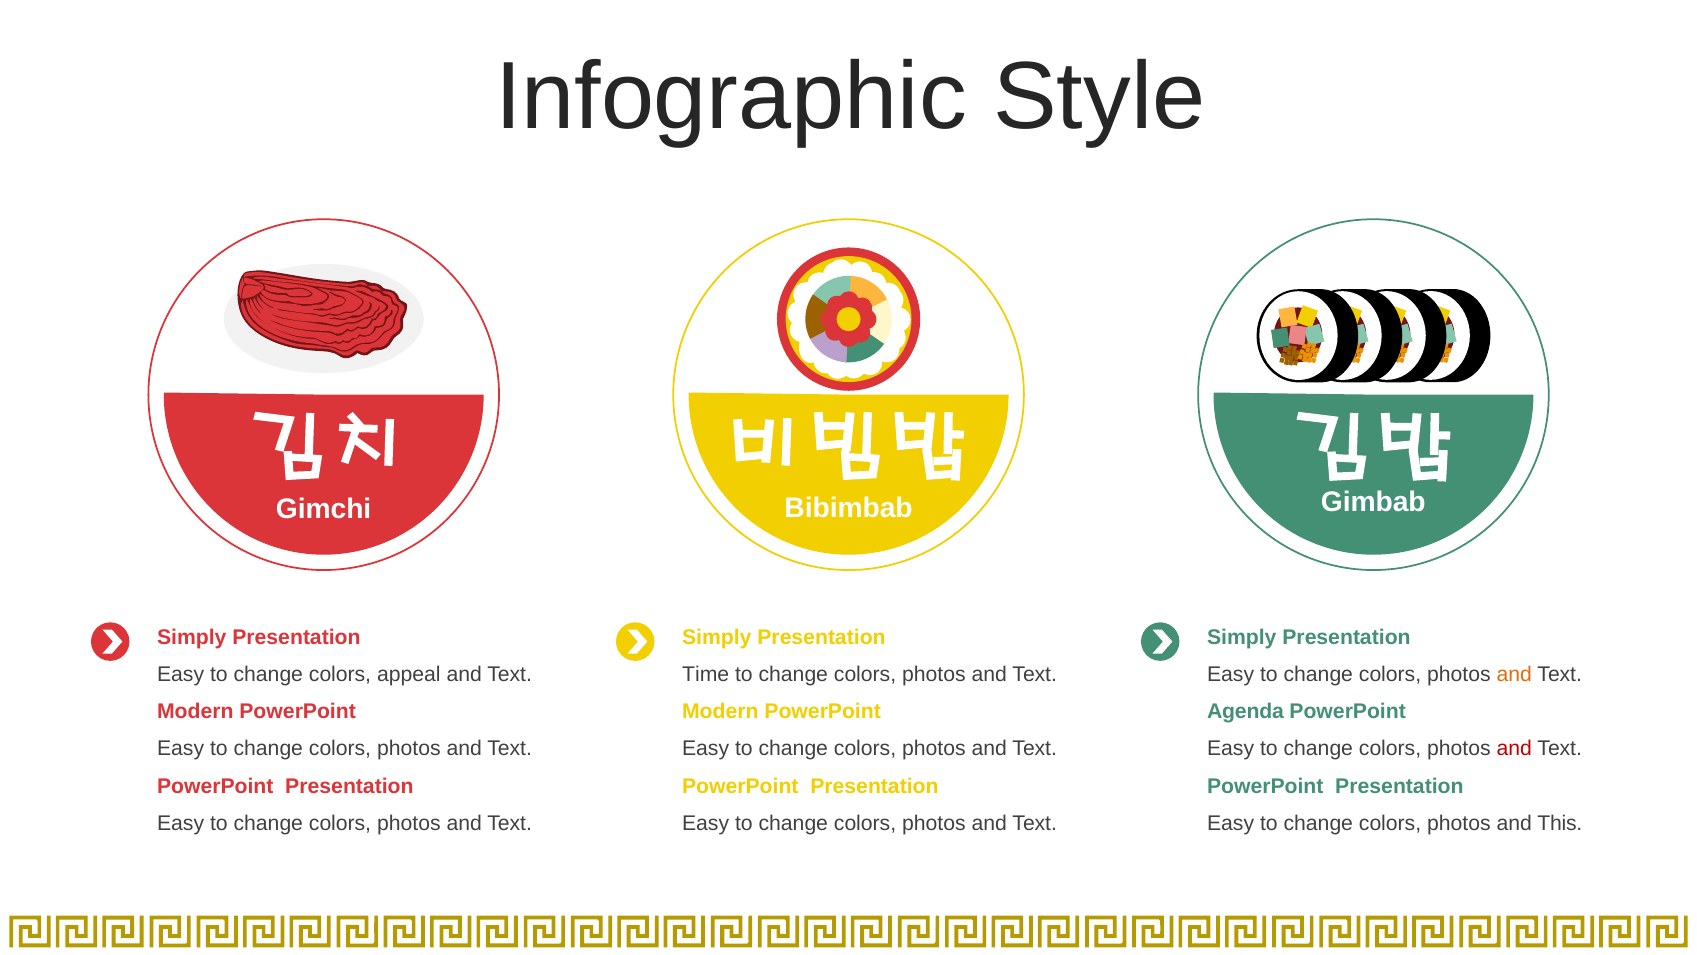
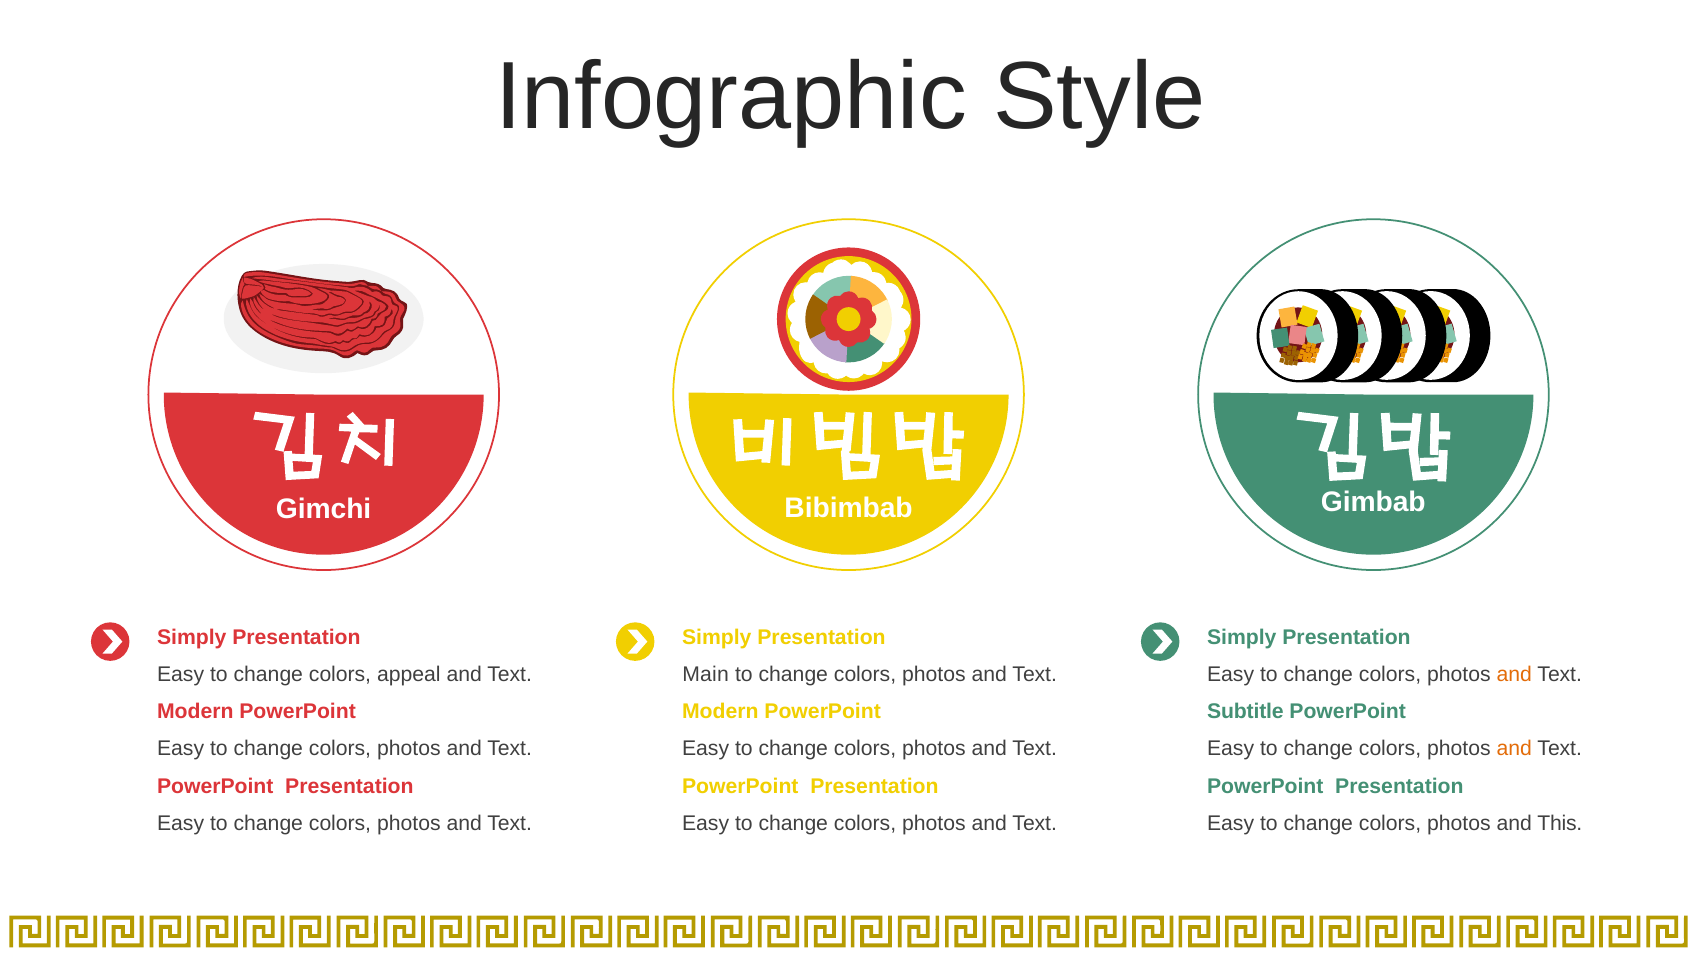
Time: Time -> Main (706, 674)
Agenda: Agenda -> Subtitle (1245, 711)
and colour: red -> orange (1514, 748)
